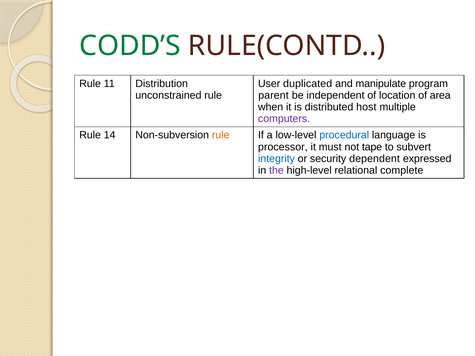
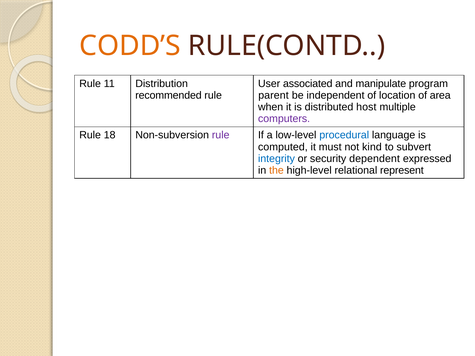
CODD’S colour: green -> orange (130, 46)
duplicated: duplicated -> associated (308, 84)
unconstrained: unconstrained -> recommended (168, 95)
14: 14 -> 18 (110, 135)
rule colour: orange -> purple (221, 135)
processor: processor -> computed (283, 147)
tape: tape -> kind (372, 147)
the colour: purple -> orange (276, 170)
complete: complete -> represent (402, 170)
